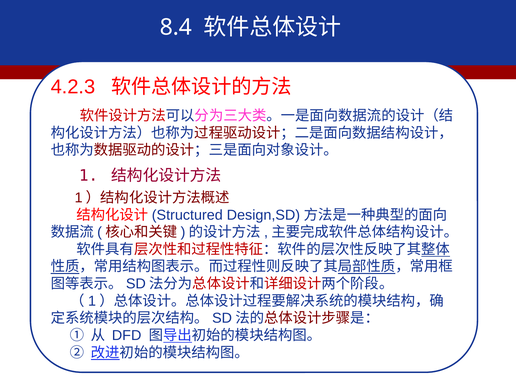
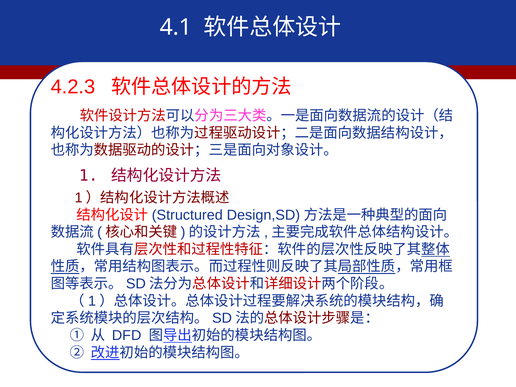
8.4: 8.4 -> 4.1 (176, 27)
